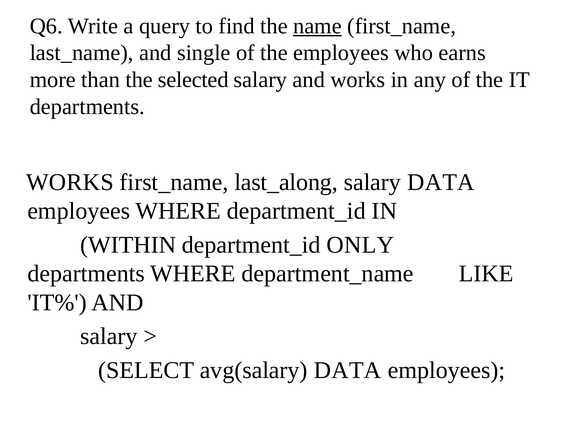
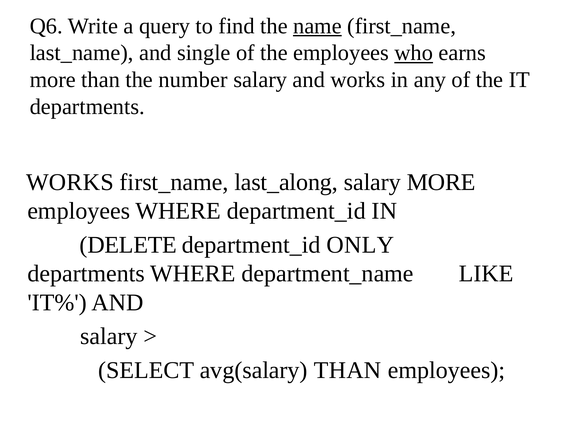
who underline: none -> present (414, 53)
selected: selected -> number (193, 80)
salary DATA: DATA -> MORE (441, 182)
WITHIN: WITHIN -> DELETE (128, 245)
avg(salary DATA: DATA -> THAN (348, 371)
